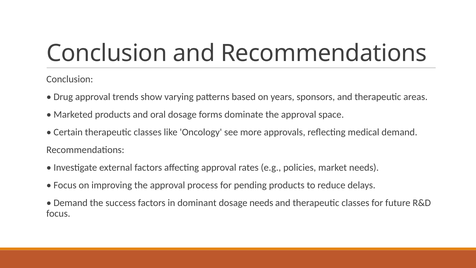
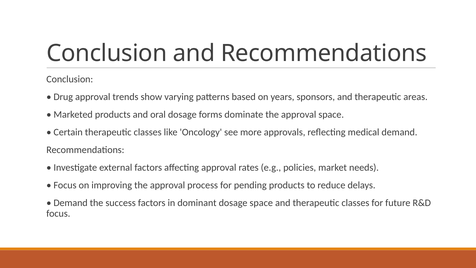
dosage needs: needs -> space (261, 203)
